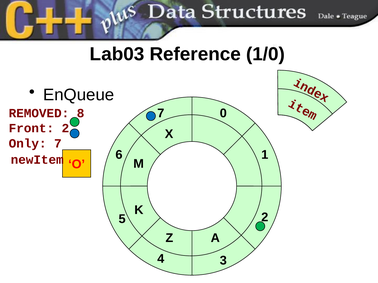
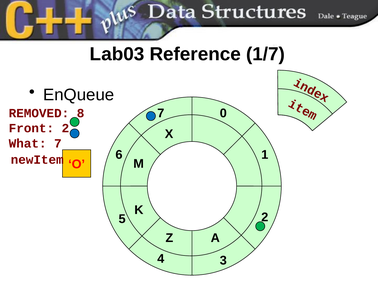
1/0: 1/0 -> 1/7 (266, 54)
Only: Only -> What (28, 144)
